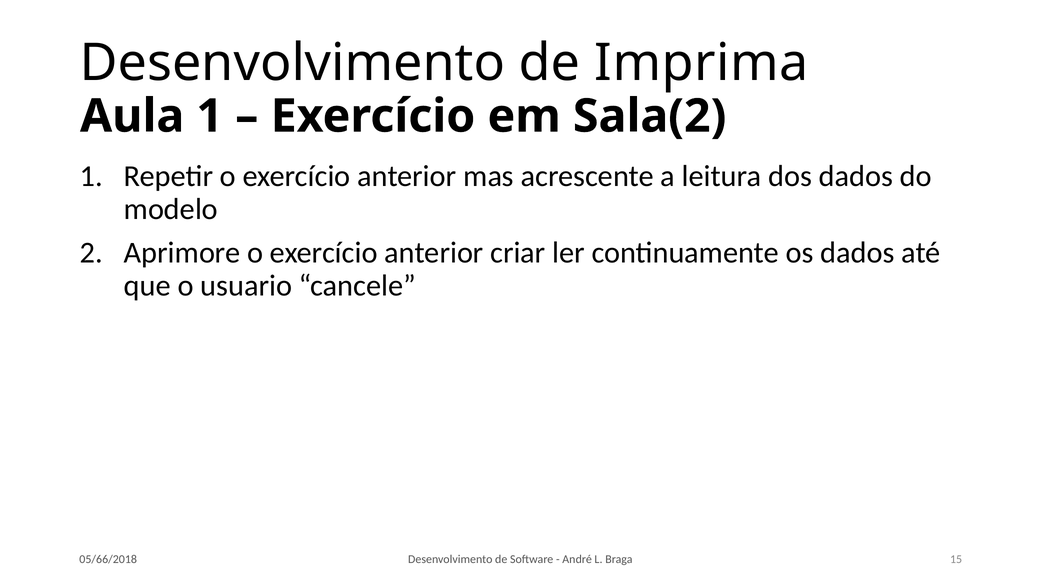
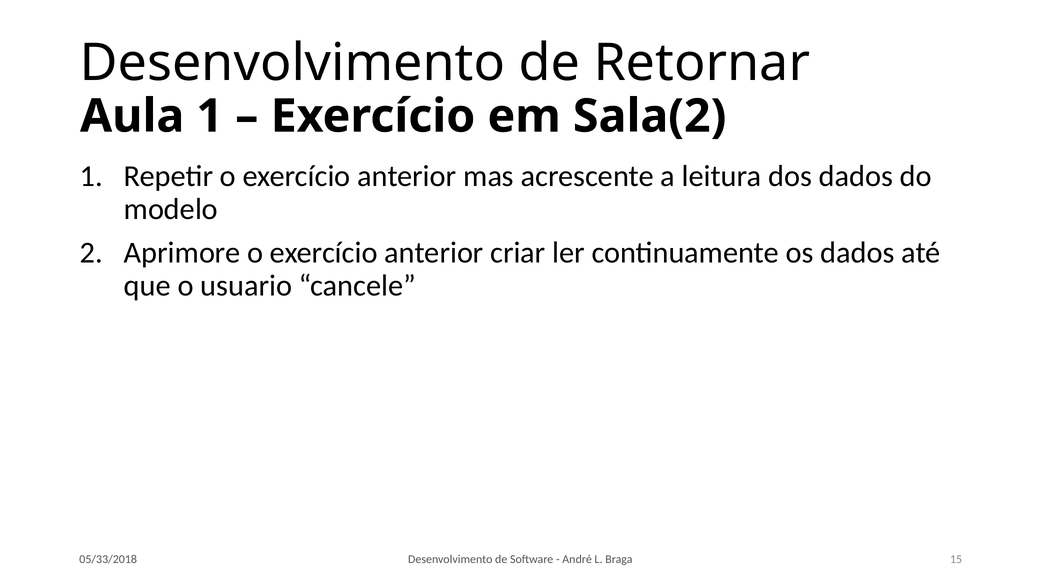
Imprima: Imprima -> Retornar (702, 63)
05/66/2018: 05/66/2018 -> 05/33/2018 (108, 559)
